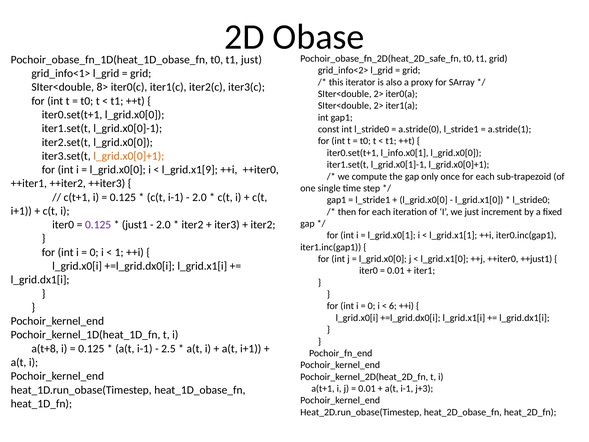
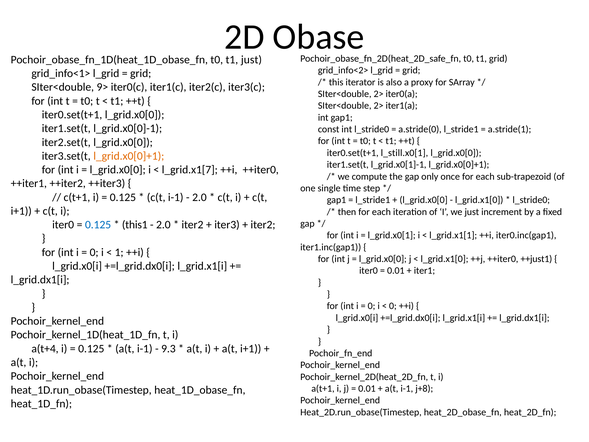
8>: 8> -> 9> (102, 87)
l_info.x0[1: l_info.x0[1 -> l_still.x0[1 (404, 153)
l_grid.x1[9: l_grid.x1[9 -> l_grid.x1[7 (190, 170)
0.125 colour: purple -> blue (98, 225)
just1: just1 -> this1 (135, 225)
6: 6 -> 0 (393, 306)
a(t+8: a(t+8 -> a(t+4 (45, 348)
2.5: 2.5 -> 9.3 (168, 348)
j+3: j+3 -> j+8 (424, 388)
